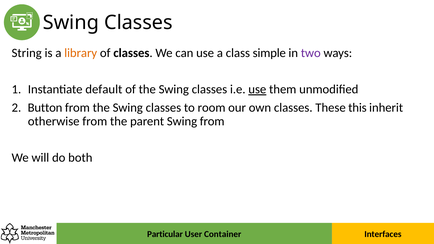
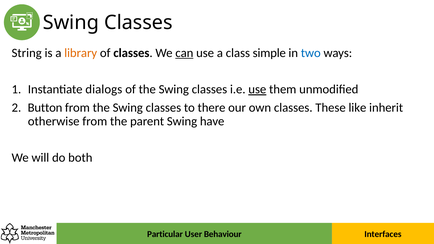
can underline: none -> present (184, 53)
two colour: purple -> blue (311, 53)
default: default -> dialogs (104, 89)
room: room -> there (212, 108)
this: this -> like (357, 108)
Swing from: from -> have (212, 121)
Container: Container -> Behaviour (223, 234)
